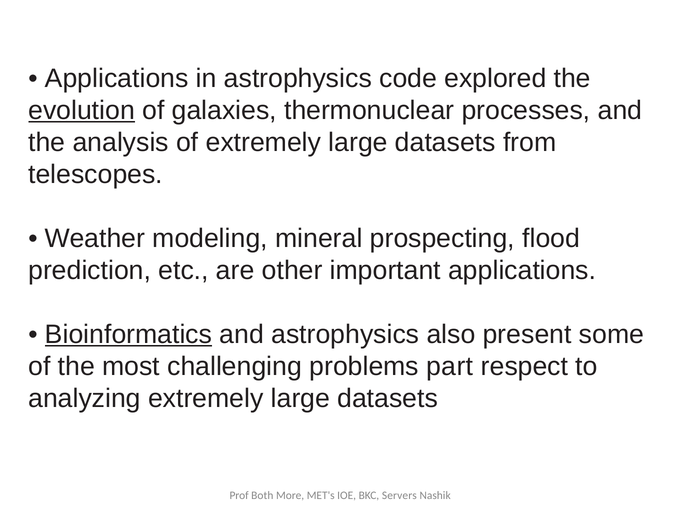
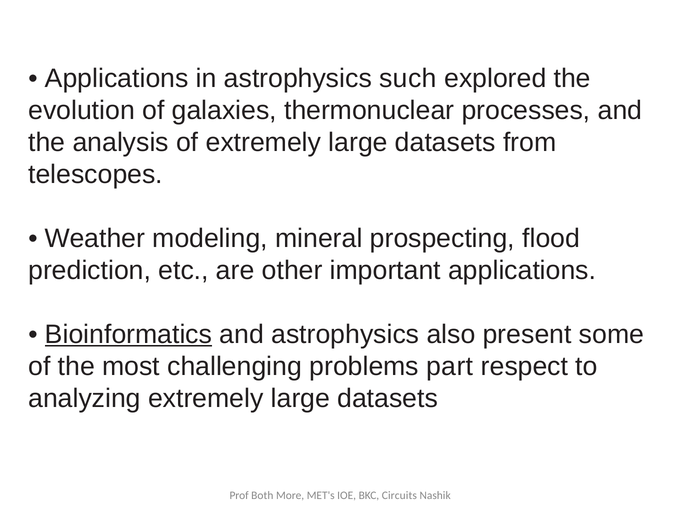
code: code -> such (408, 78)
evolution underline: present -> none (82, 110)
Servers: Servers -> Circuits (399, 496)
